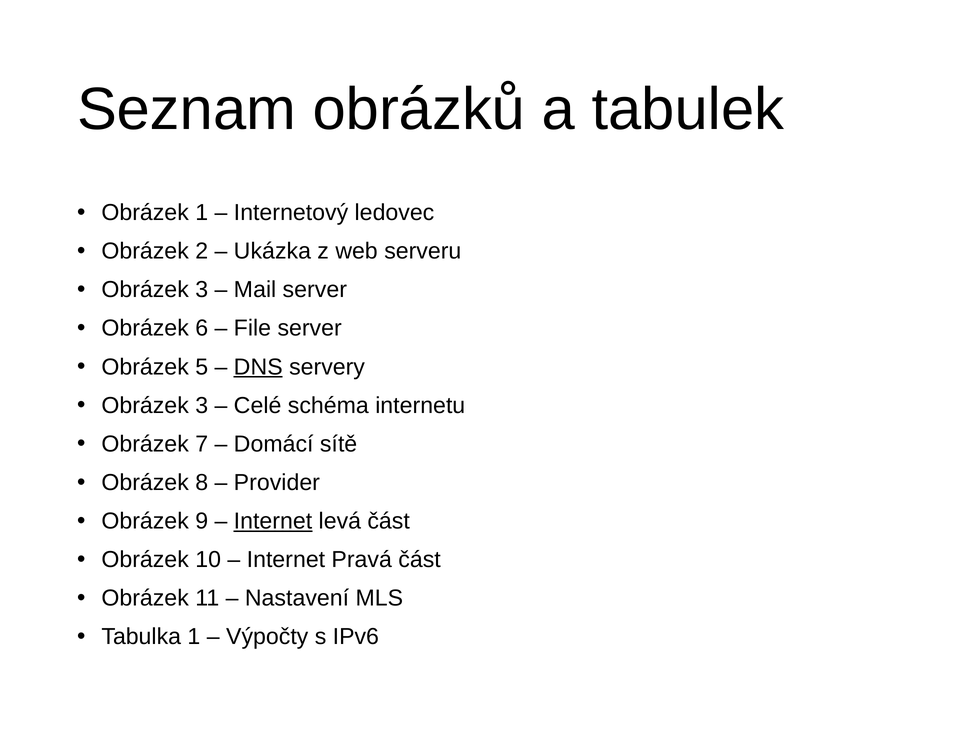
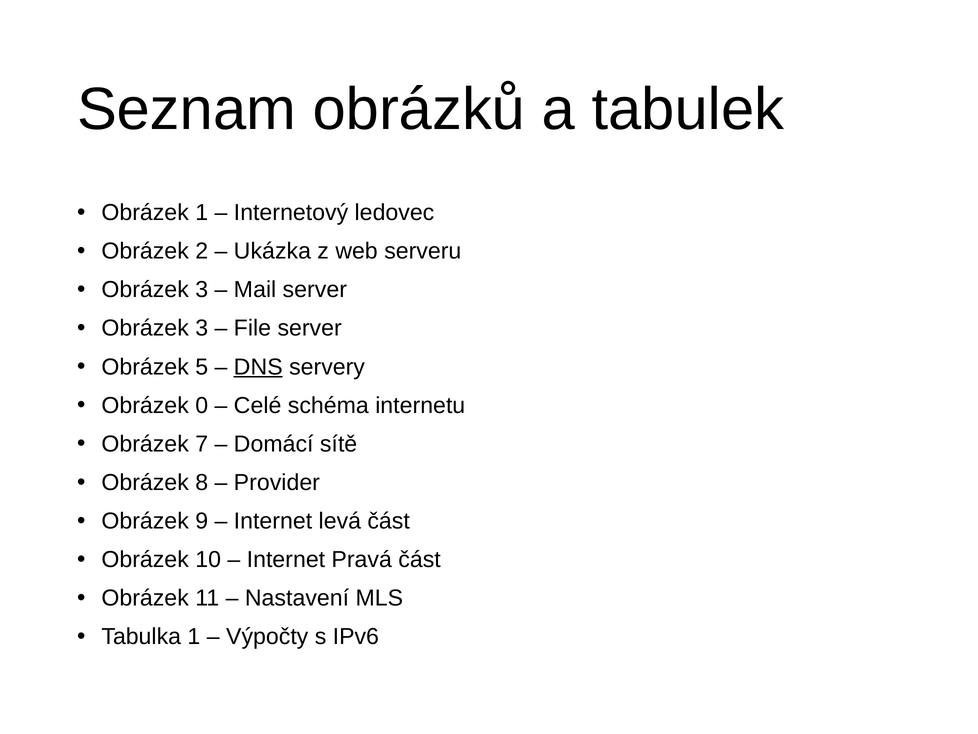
6: 6 -> 3 (202, 328)
3: 3 -> 0 (202, 405)
Internet underline: present -> none (273, 521)
